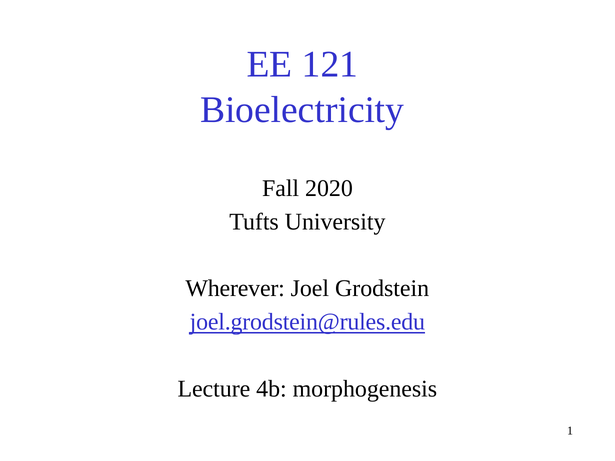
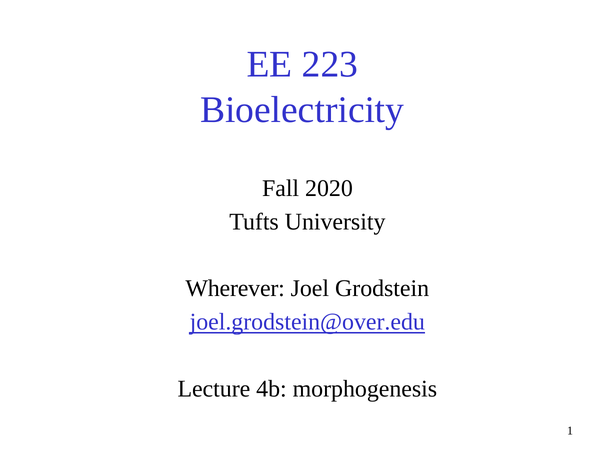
121: 121 -> 223 (330, 65)
joel.grodstein@rules.edu: joel.grodstein@rules.edu -> joel.grodstein@over.edu (307, 322)
